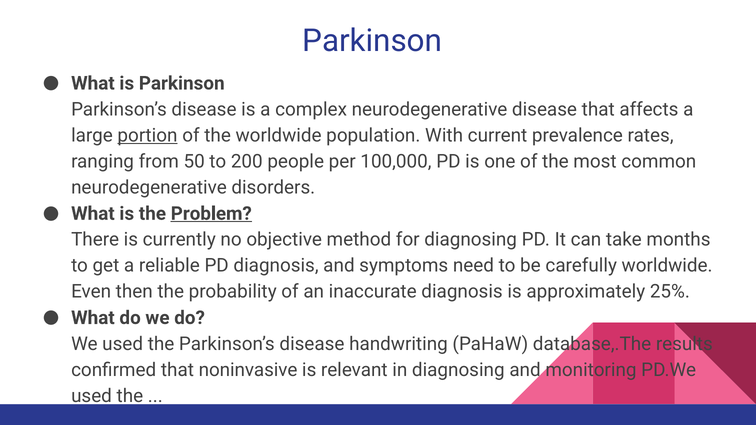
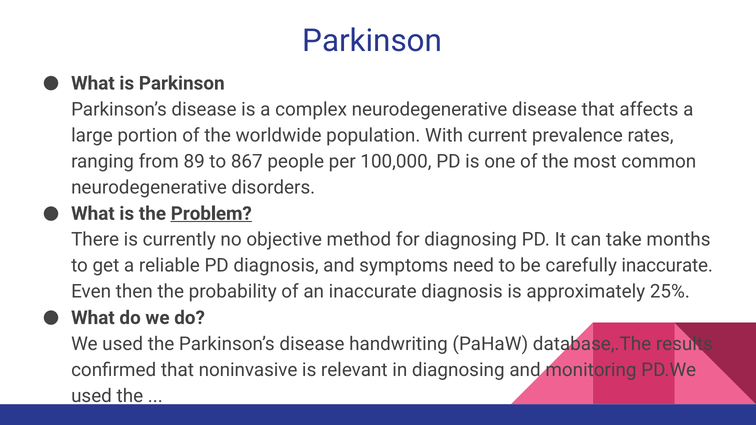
portion underline: present -> none (148, 135)
50: 50 -> 89 (194, 162)
200: 200 -> 867 (247, 162)
carefully worldwide: worldwide -> inaccurate (667, 266)
